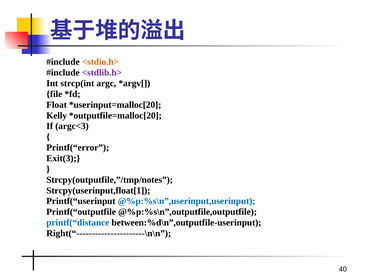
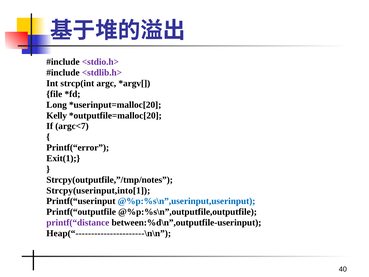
<stdio.h> colour: orange -> purple (100, 62)
Float: Float -> Long (57, 105)
argc<3: argc<3 -> argc<7 (72, 126)
Exit(3: Exit(3 -> Exit(1 (63, 158)
Strcpy(userinput,float[1: Strcpy(userinput,float[1 -> Strcpy(userinput,into[1 (98, 190)
printf(“distance colour: blue -> purple (78, 222)
Right(“----------------------\n\n: Right(“----------------------\n\n -> Heap(“----------------------\n\n (109, 233)
